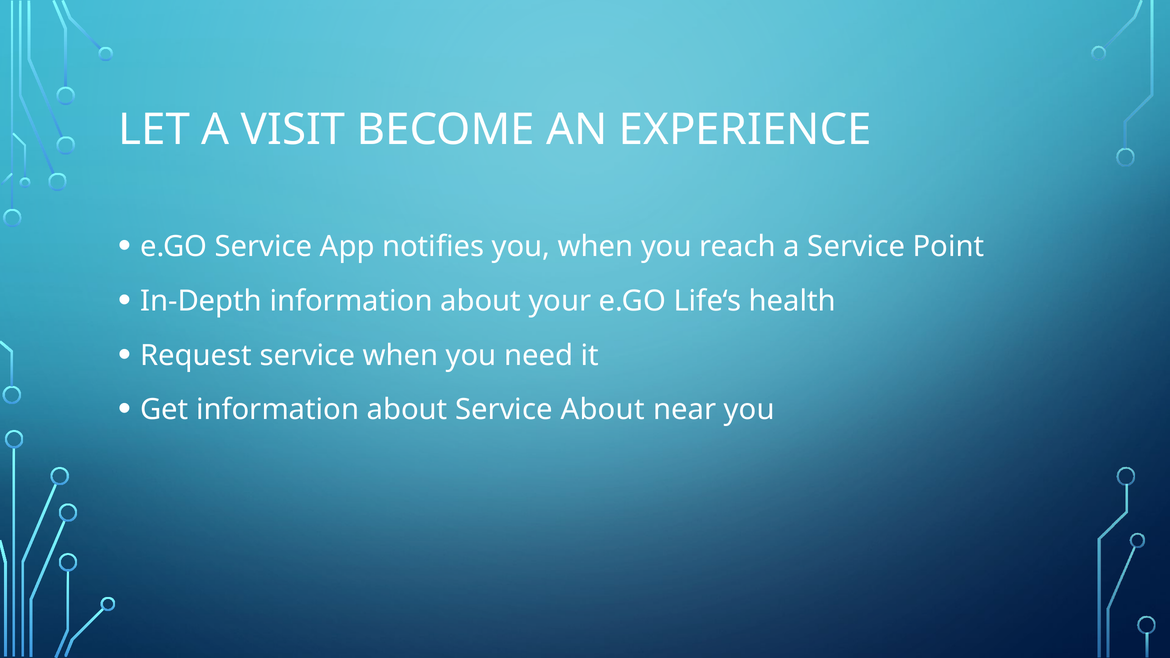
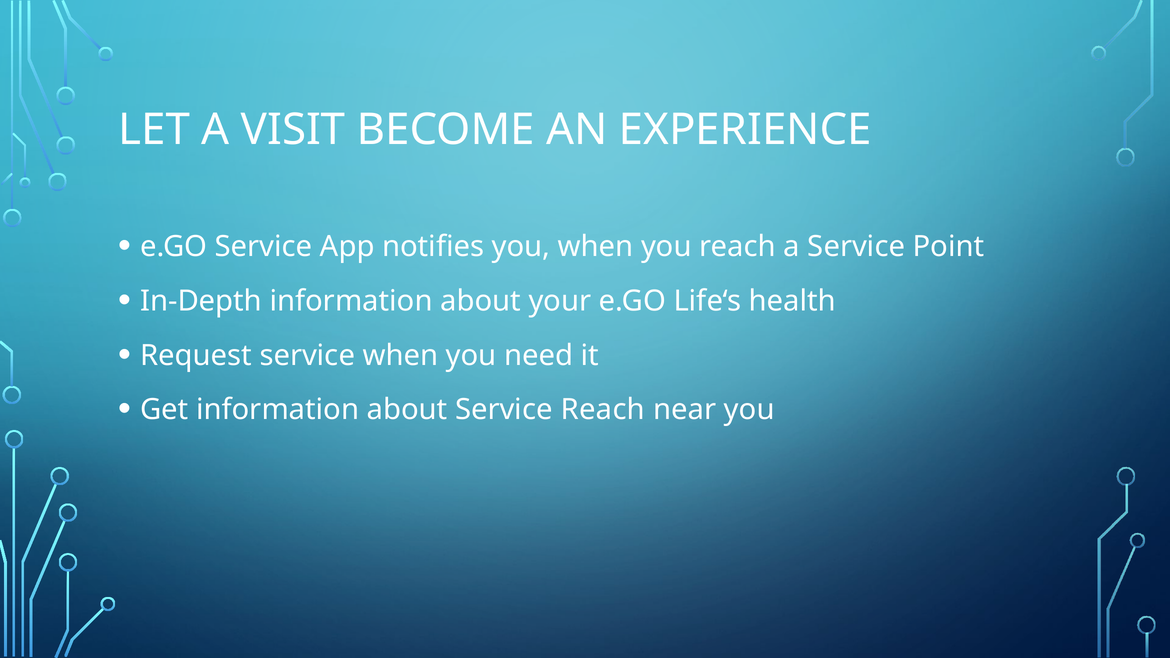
Service About: About -> Reach (603, 410)
